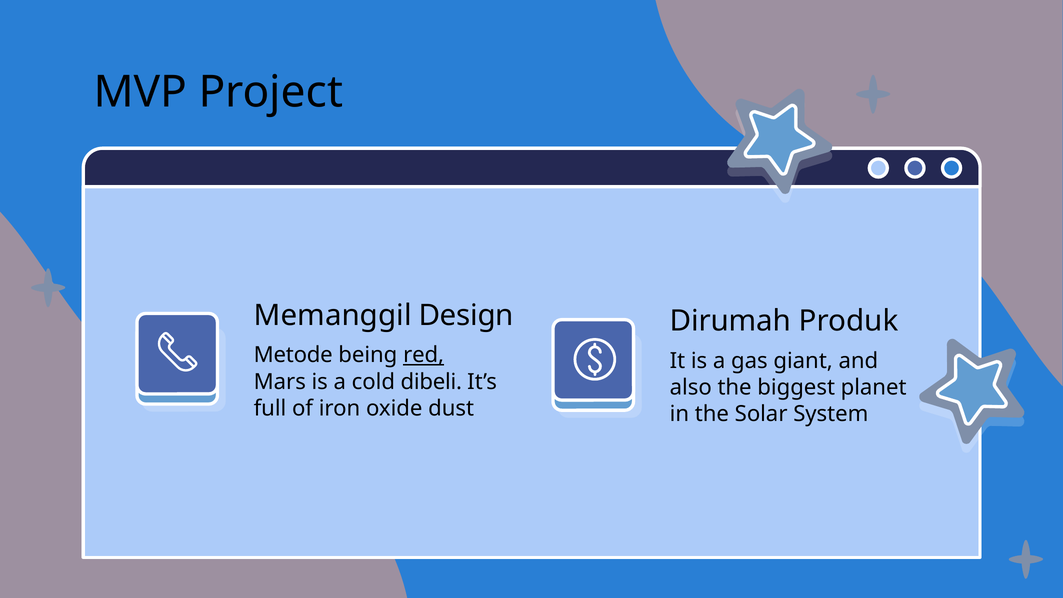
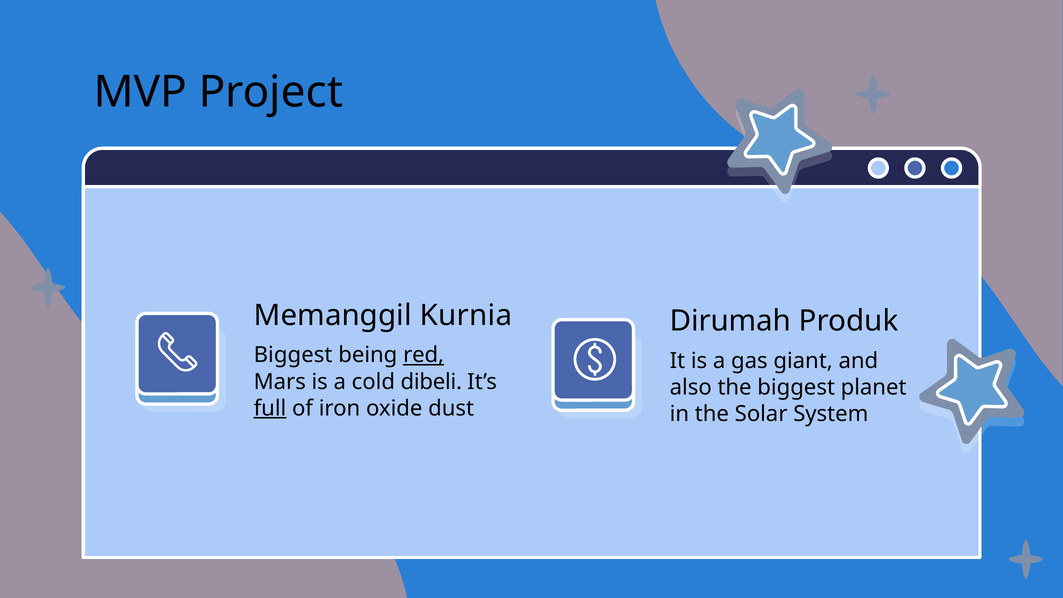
Design: Design -> Kurnia (466, 315)
Metode: Metode -> Biggest (293, 355)
full underline: none -> present (270, 408)
